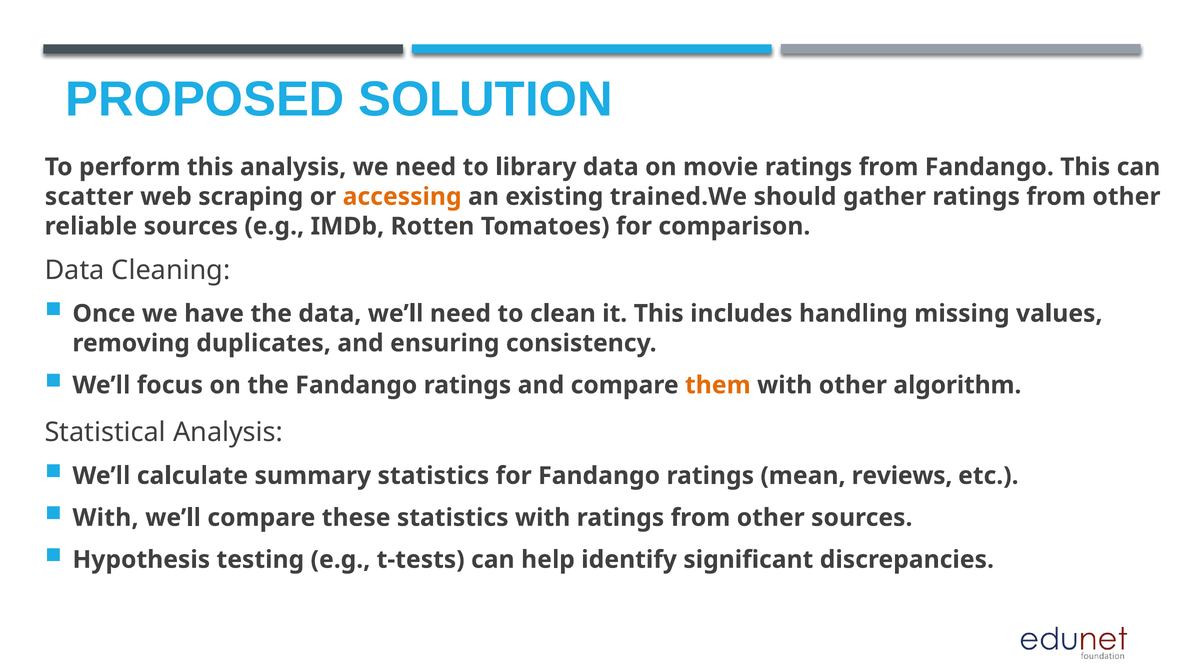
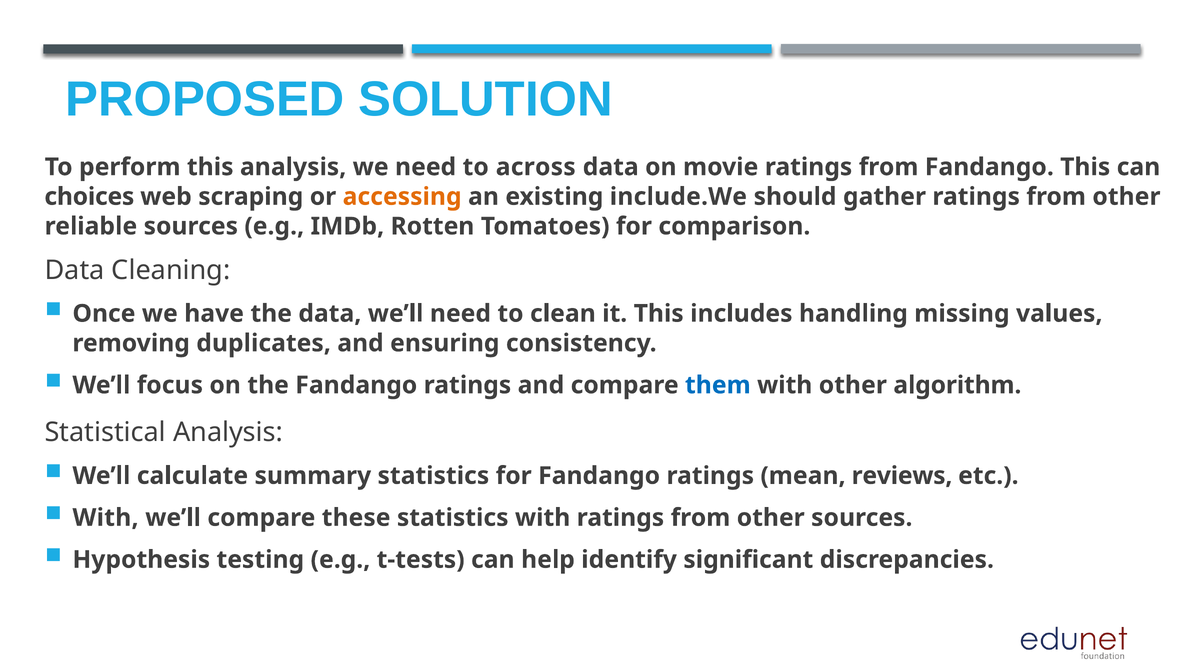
library: library -> across (536, 167)
scatter: scatter -> choices (89, 197)
trained.We: trained.We -> include.We (678, 197)
them colour: orange -> blue (718, 385)
